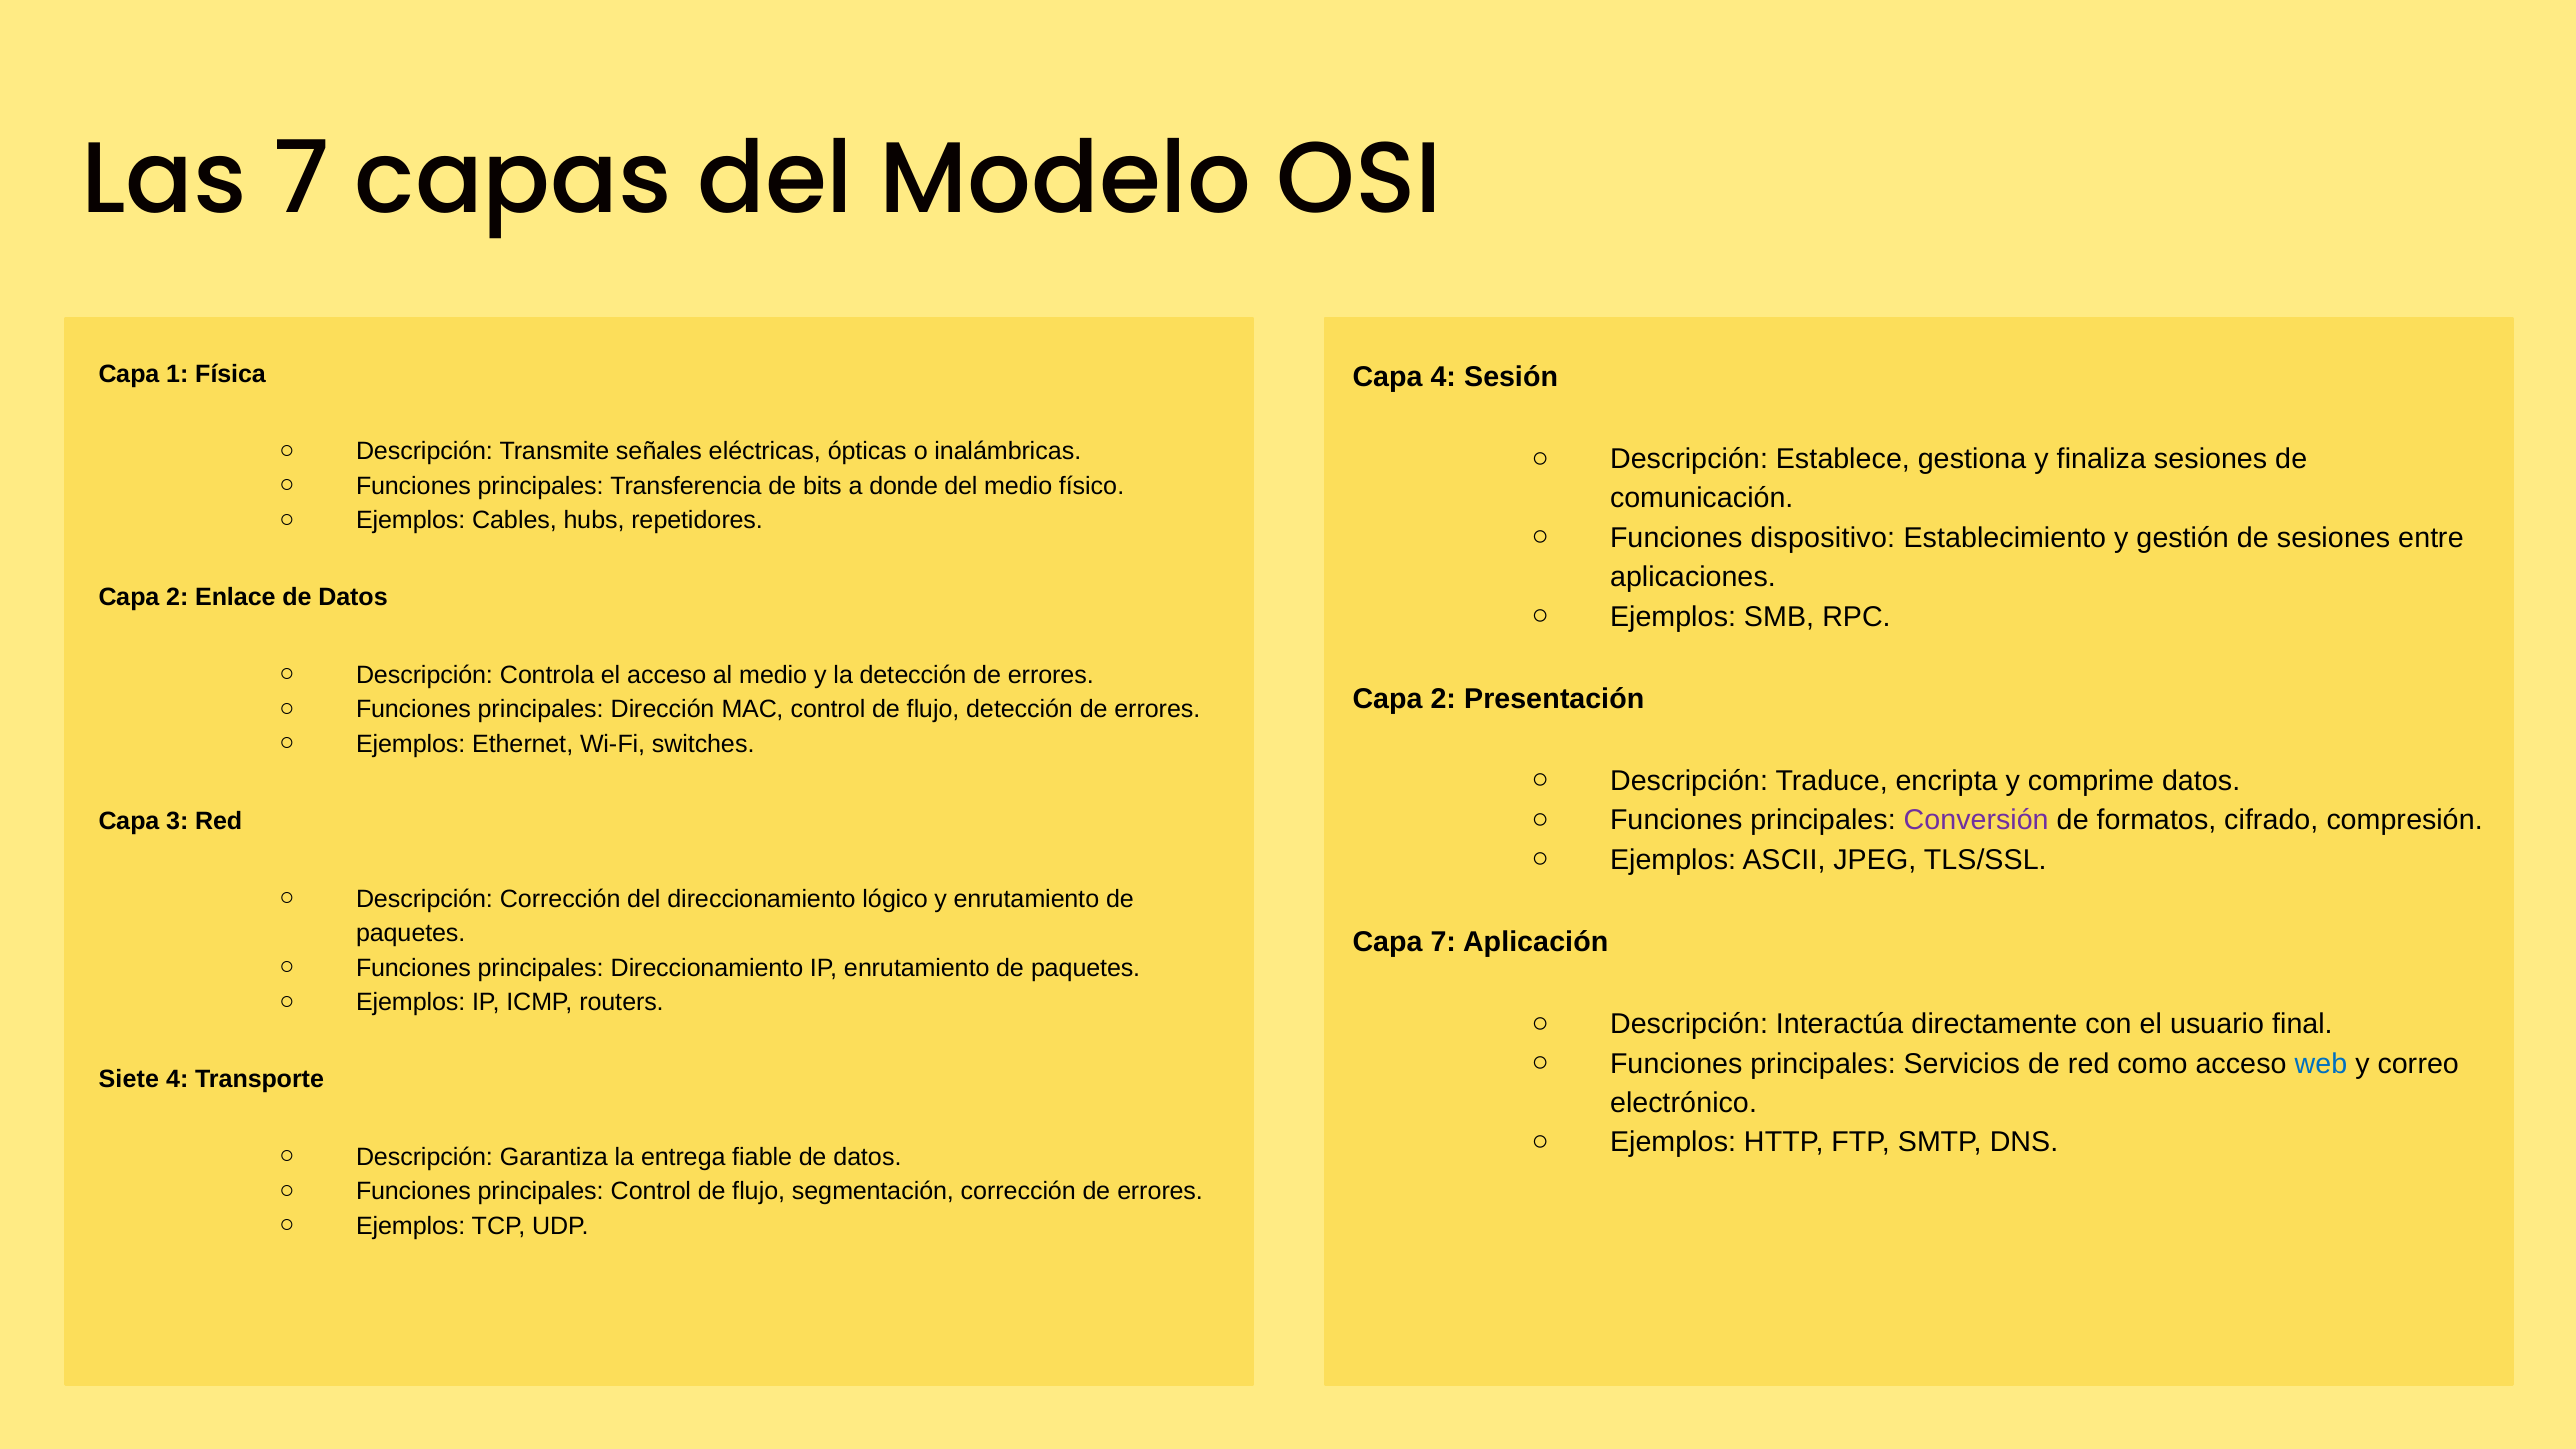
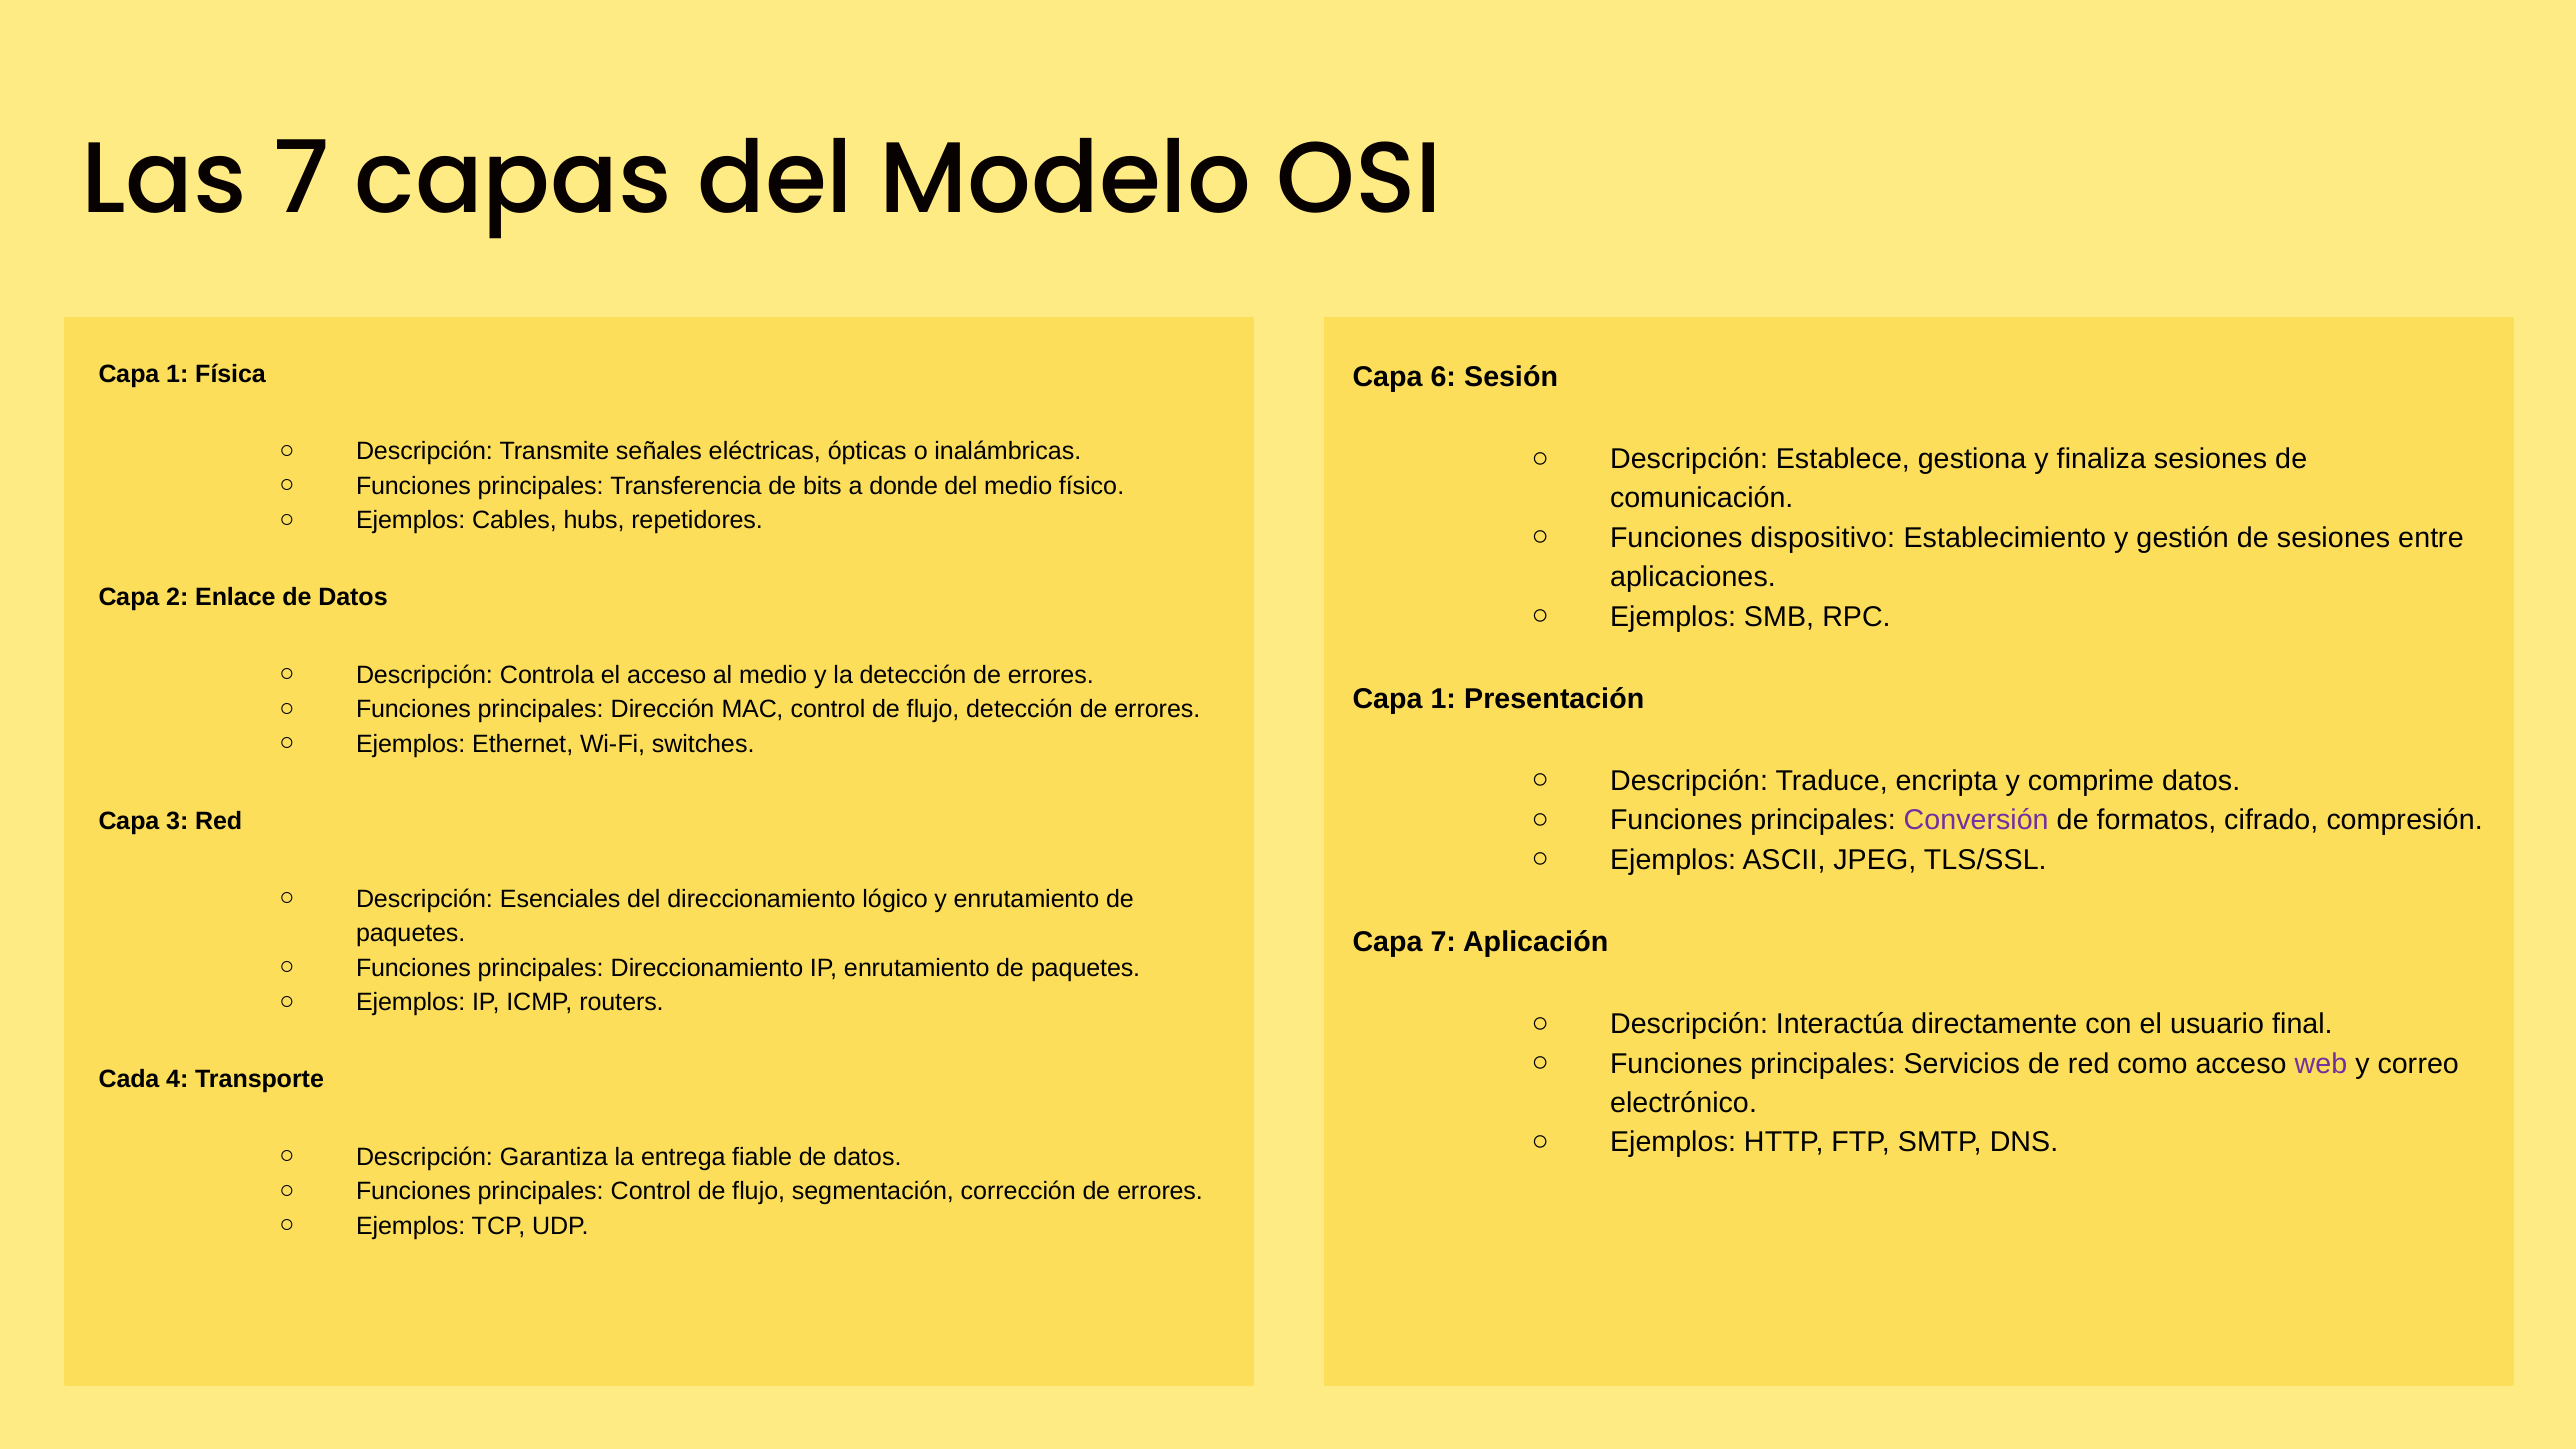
Capa 4: 4 -> 6 (1443, 377)
2: 2 -> 1 (1443, 699)
Descripción Corrección: Corrección -> Esenciales (560, 899)
web colour: blue -> purple (2321, 1064)
Siete: Siete -> Cada (129, 1080)
